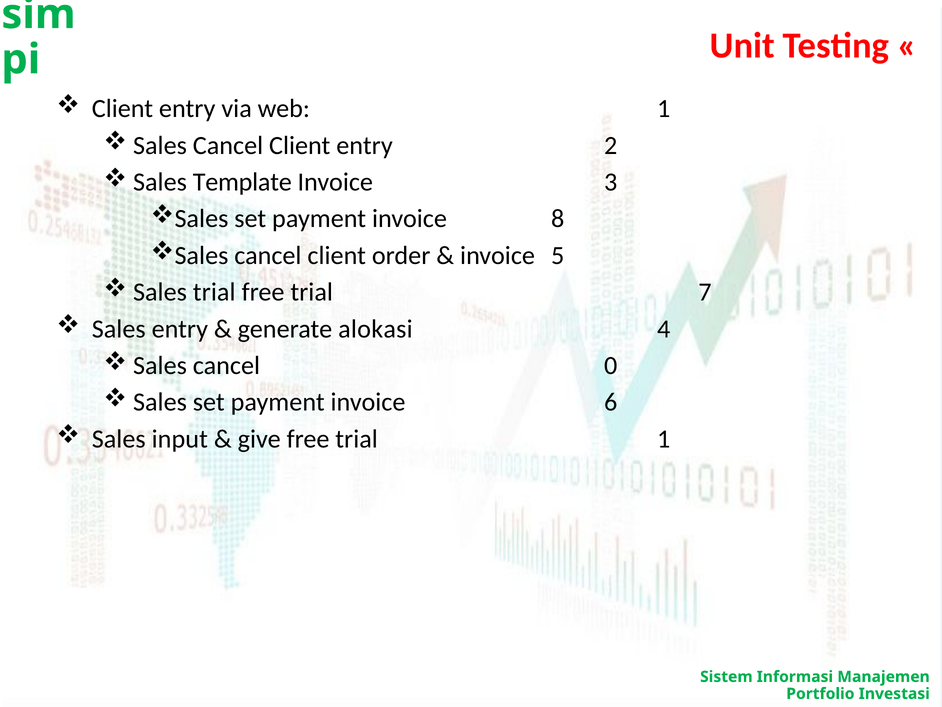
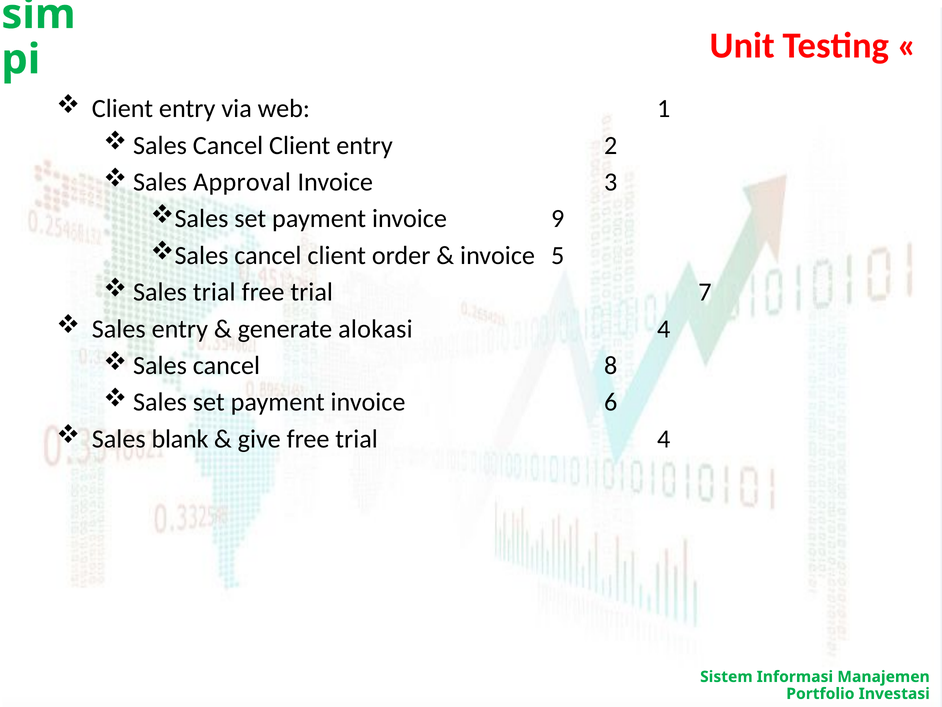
Template: Template -> Approval (242, 182)
8: 8 -> 9 (558, 219)
0: 0 -> 8 (611, 365)
input: input -> blank (180, 439)
trial 1: 1 -> 4 (664, 439)
